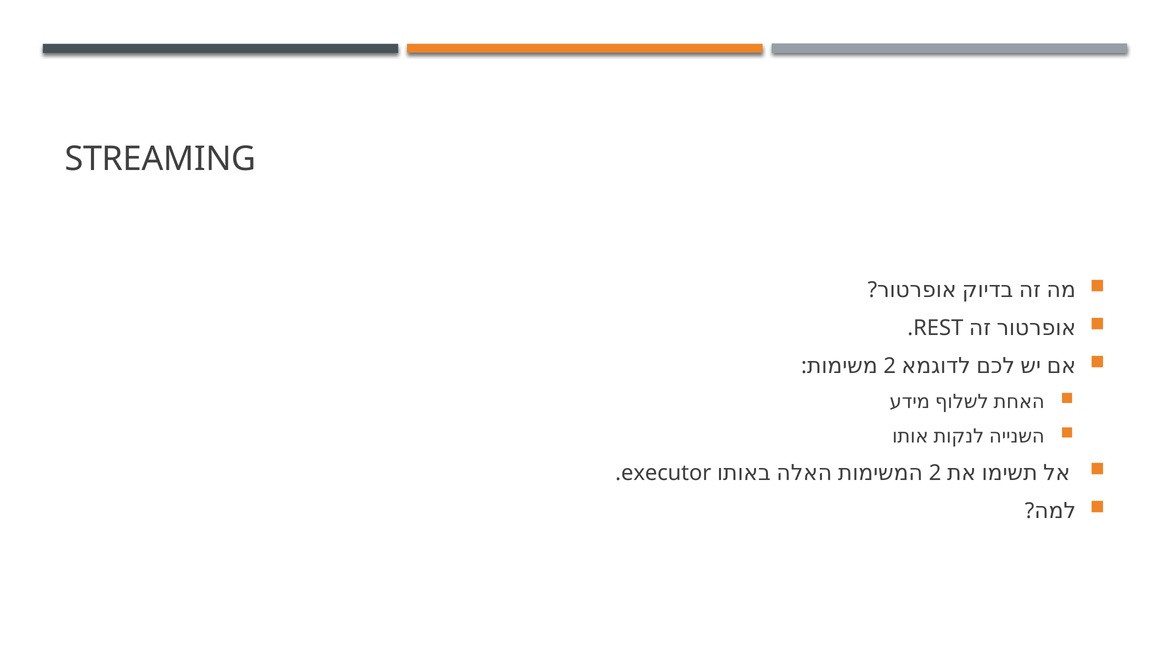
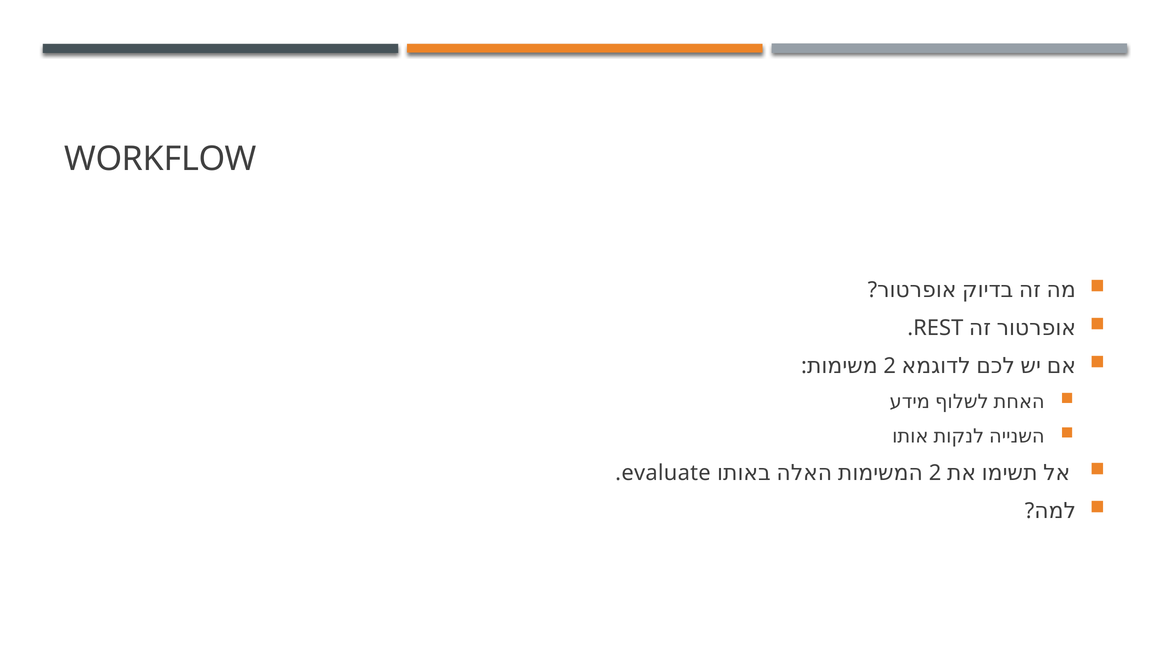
STREAMING: STREAMING -> WORKFLOW (160, 159)
executor: executor -> evaluate (666, 473)
